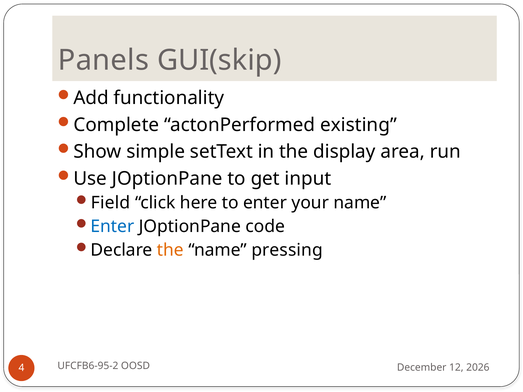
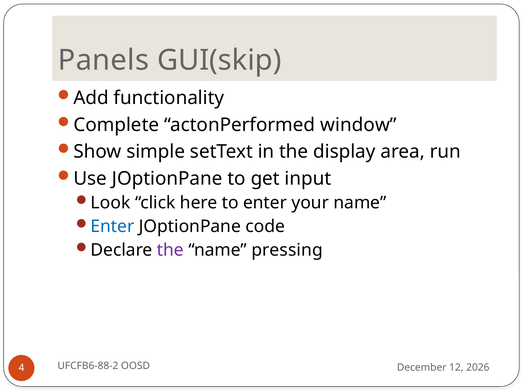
existing: existing -> window (358, 125)
Field: Field -> Look (111, 203)
the colour: orange -> purple (170, 250)
UFCFB6-95-2: UFCFB6-95-2 -> UFCFB6-88-2 (88, 366)
